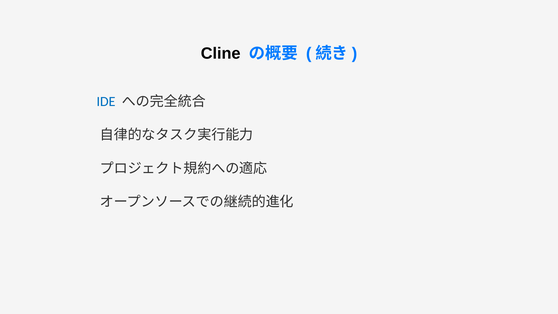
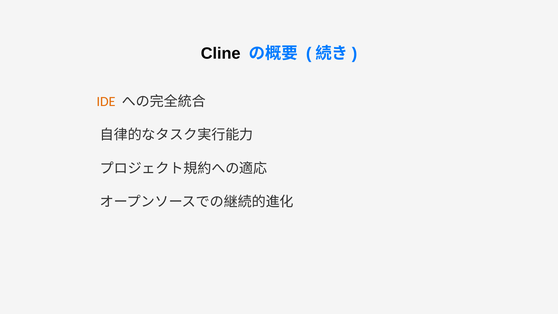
IDE colour: blue -> orange (106, 101)
